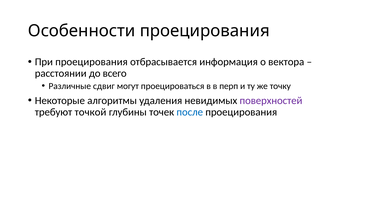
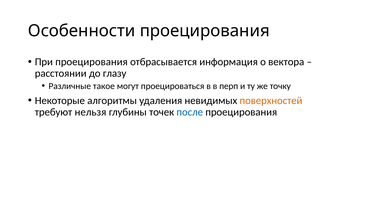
всего: всего -> глазу (115, 74)
сдвиг: сдвиг -> такое (104, 86)
поверхностей colour: purple -> orange (271, 101)
точкой: точкой -> нельзя (90, 112)
